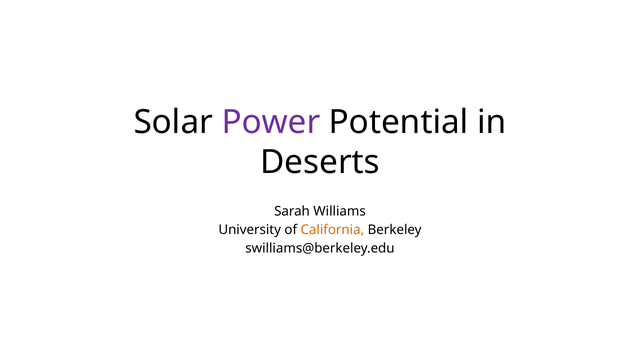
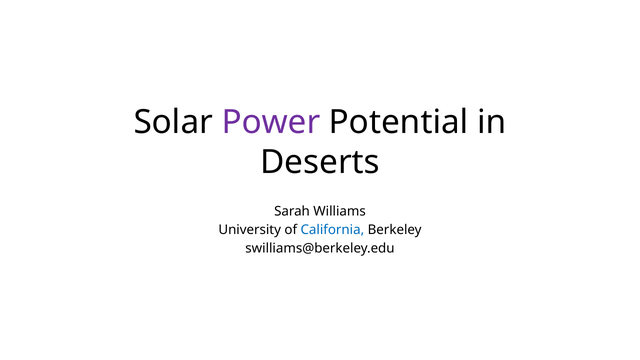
California colour: orange -> blue (332, 230)
